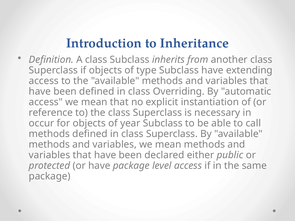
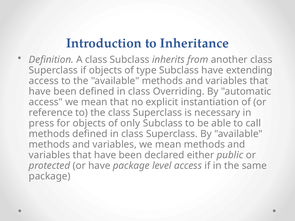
occur: occur -> press (41, 123)
year: year -> only (130, 123)
